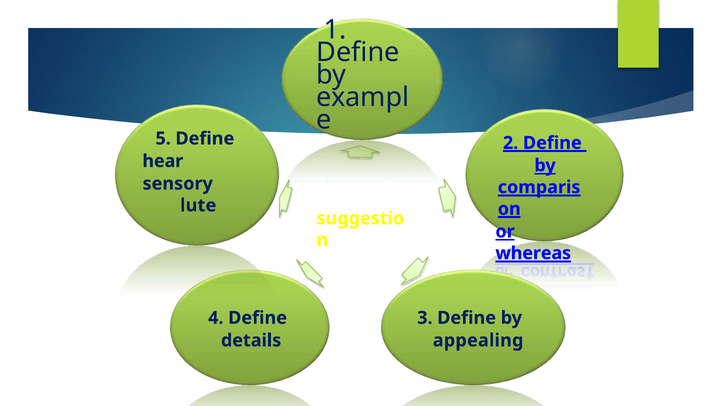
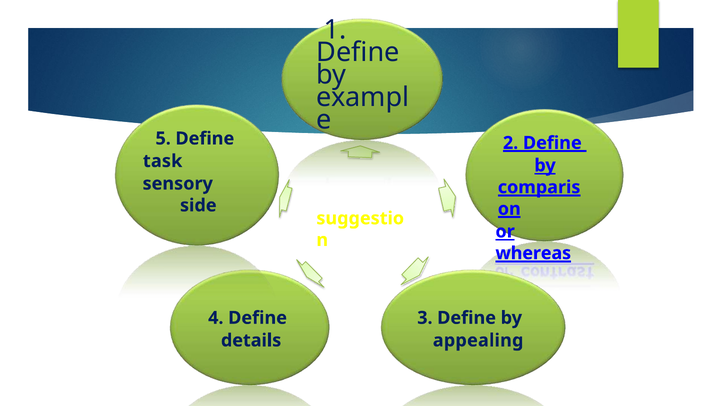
hear: hear -> task (163, 161)
lute: lute -> side (198, 205)
